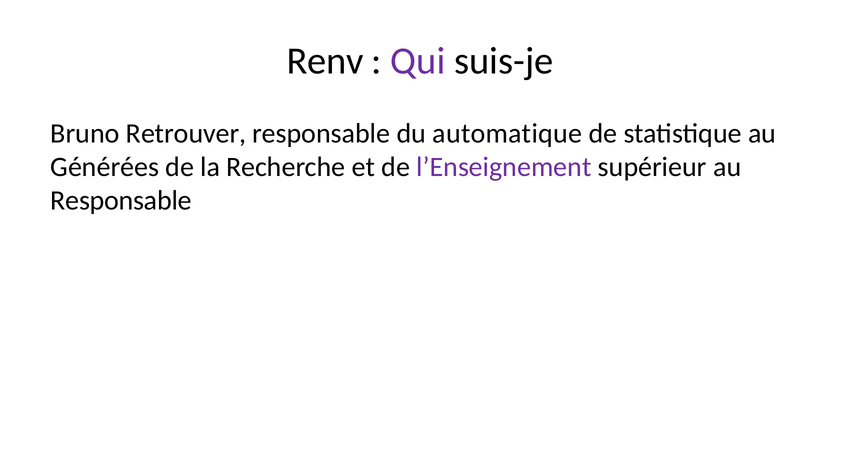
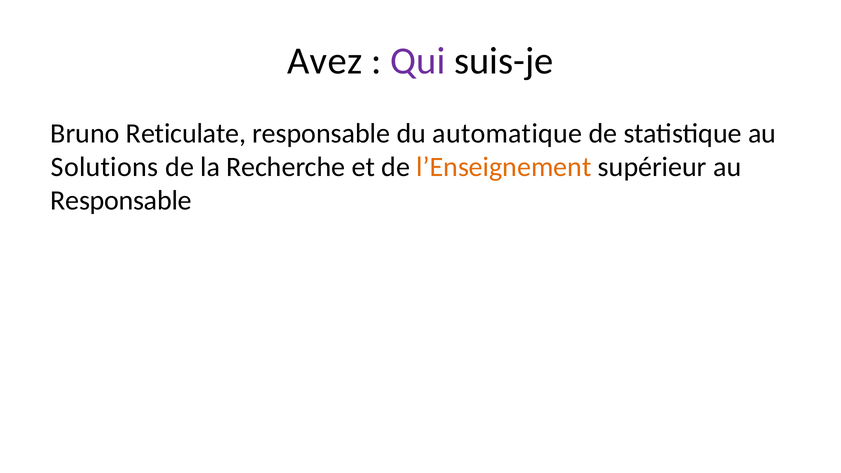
Renv: Renv -> Avez (325, 61)
Retrouver: Retrouver -> Reticulate (186, 133)
Générées: Générées -> Solutions (105, 167)
l’Enseignement colour: purple -> orange (504, 167)
